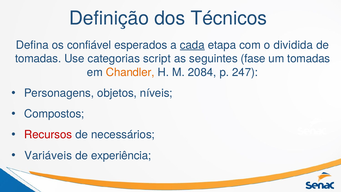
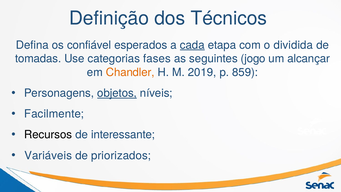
script: script -> fases (157, 59)
fase: fase -> jogo (253, 59)
um tomadas: tomadas -> alcançar (309, 59)
2084: 2084 -> 2019 (202, 72)
247: 247 -> 859 (245, 72)
objetos underline: none -> present (117, 93)
Compostos: Compostos -> Facilmente (54, 114)
Recursos colour: red -> black (48, 135)
necessários: necessários -> interessante (123, 135)
experiência: experiência -> priorizados (121, 155)
